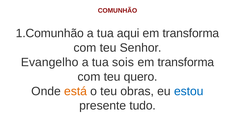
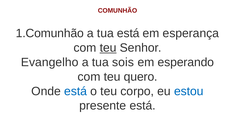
tua aqui: aqui -> está (128, 33)
transforma: transforma -> esperança (191, 33)
teu underline: none -> present (108, 48)
transforma: transforma -> esperando (186, 62)
está colour: orange -> blue (76, 91)
obras: obras -> corpo (137, 91)
presente tudo: tudo -> está (143, 106)
